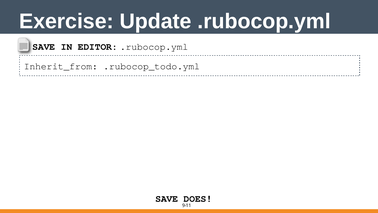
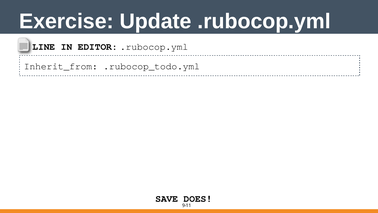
SAVE: SAVE -> LINE (44, 47)
